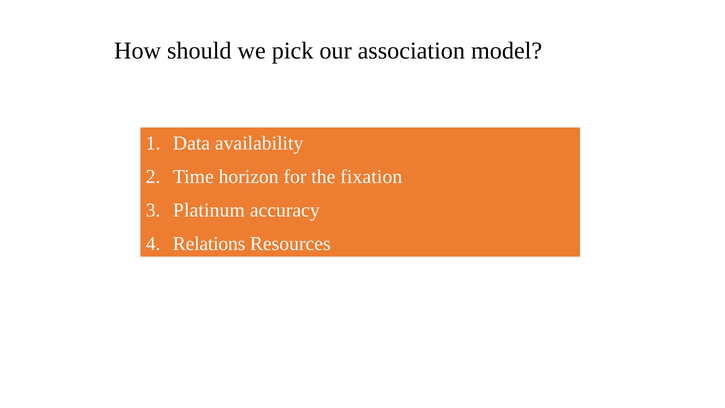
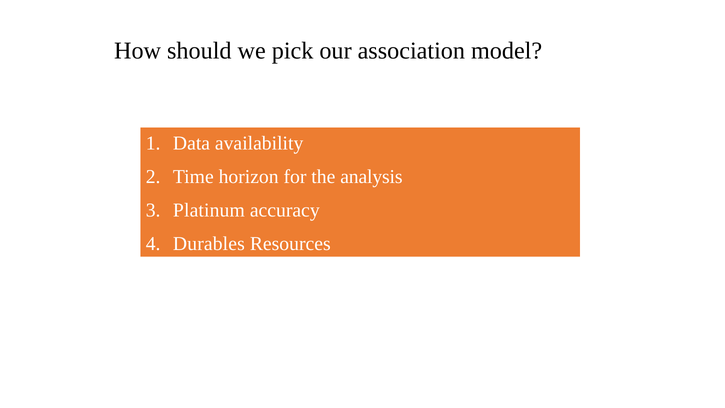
fixation: fixation -> analysis (371, 177)
Relations: Relations -> Durables (209, 243)
